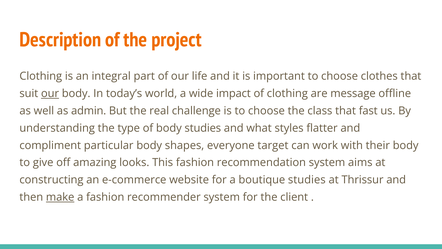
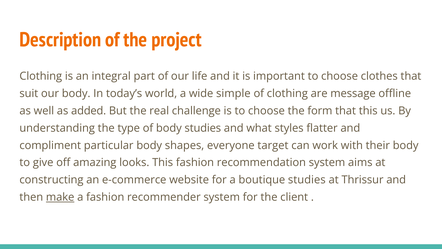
our underline: present -> none (50, 93)
impact: impact -> simple (233, 93)
admin: admin -> added (89, 111)
class: class -> form (320, 111)
that fast: fast -> this (368, 111)
